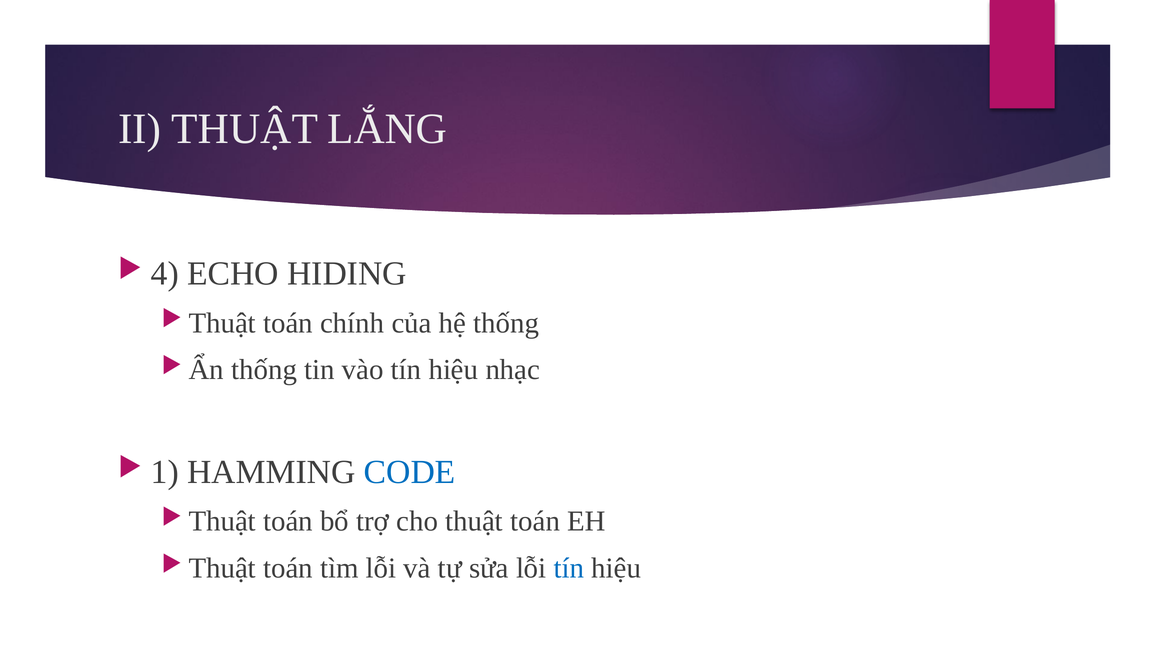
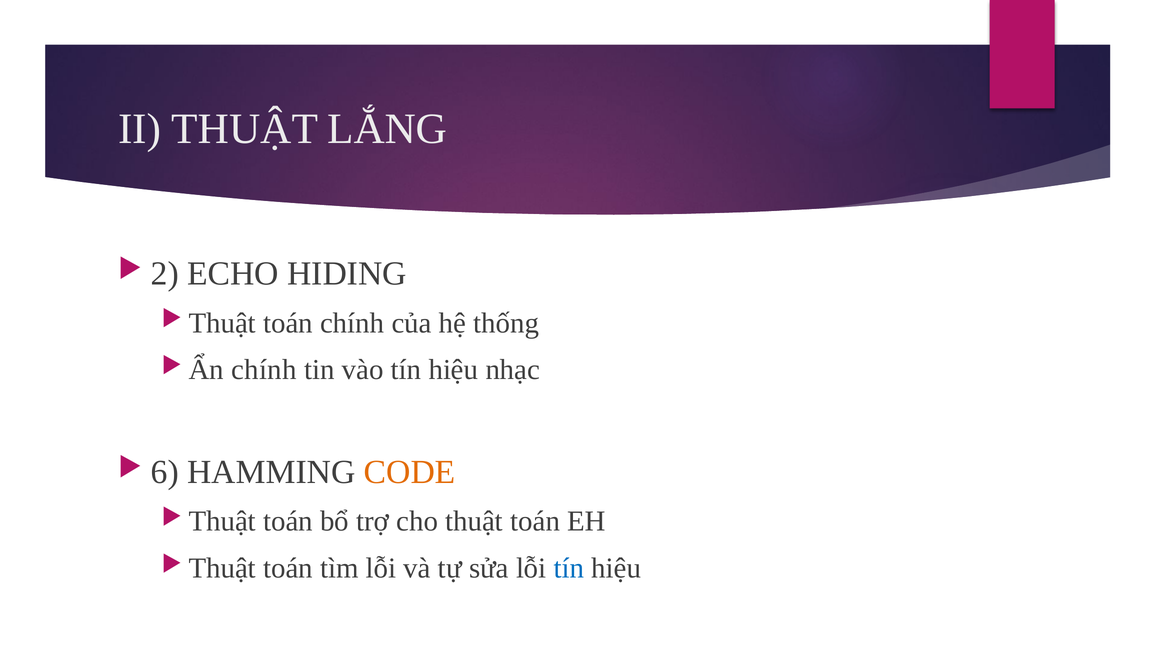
4: 4 -> 2 (165, 274)
thống: thống -> chính (264, 370)
1: 1 -> 6 (165, 472)
CODE colour: blue -> orange (410, 472)
